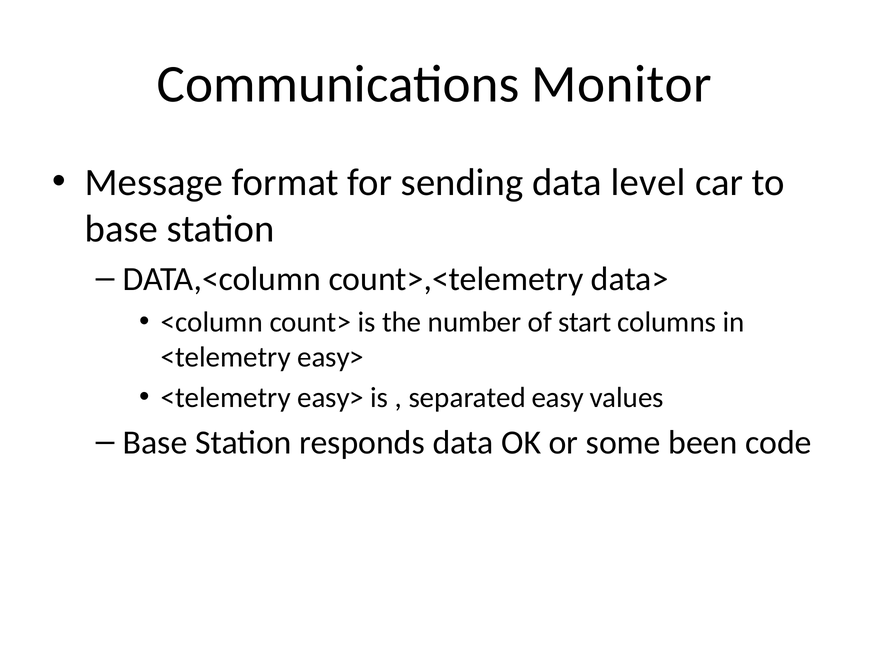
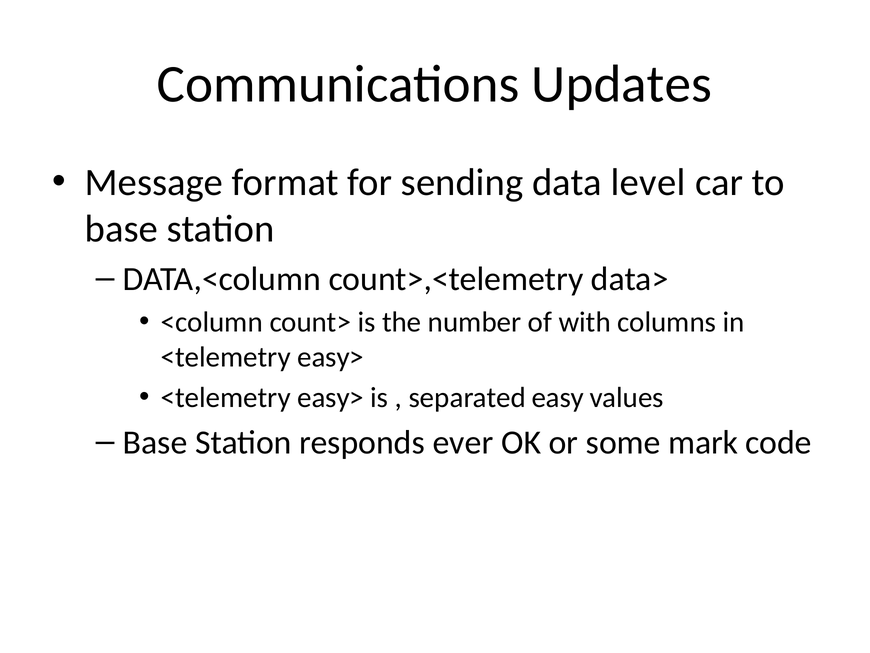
Monitor: Monitor -> Updates (622, 84)
start: start -> with (585, 322)
responds data: data -> ever (463, 442)
been: been -> mark (703, 442)
